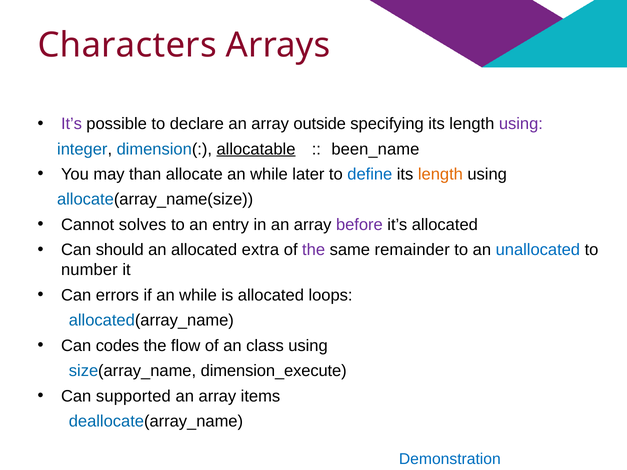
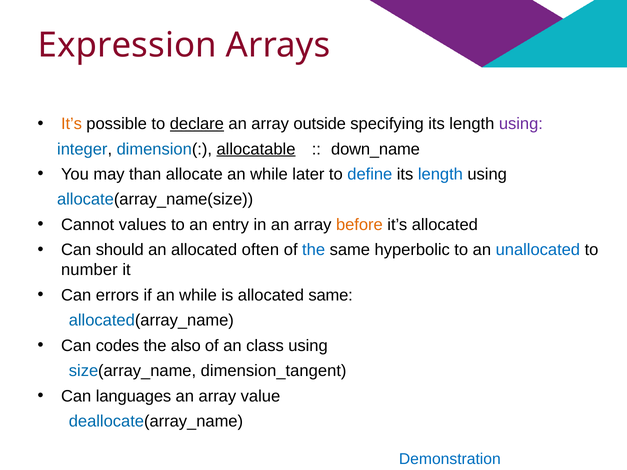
Characters: Characters -> Expression (127, 45)
It’s colour: purple -> orange (71, 124)
declare underline: none -> present (197, 124)
been_name: been_name -> down_name (375, 149)
length colour: orange -> blue (440, 174)
solves: solves -> values (143, 225)
before colour: purple -> orange (359, 225)
extra: extra -> often (260, 250)
the colour: purple -> blue (314, 250)
remainder: remainder -> hyperbolic (412, 250)
allocated loops: loops -> same (331, 295)
flow: flow -> also (186, 346)
dimension_execute: dimension_execute -> dimension_tangent (274, 371)
supported: supported -> languages (134, 396)
items: items -> value (260, 396)
